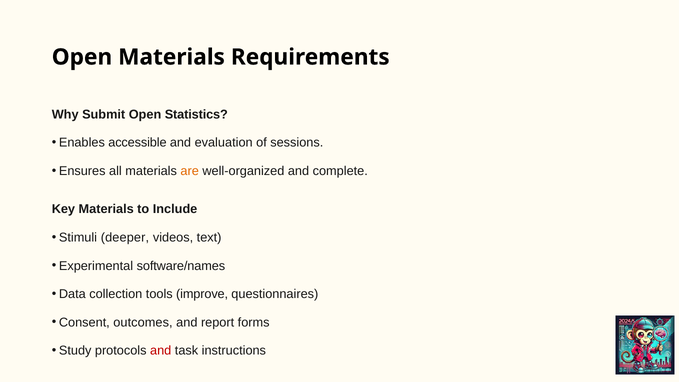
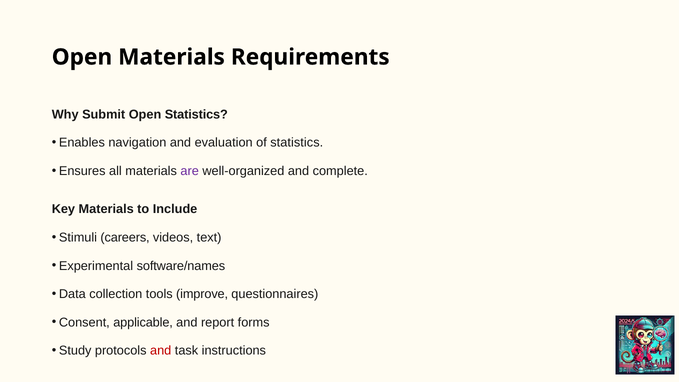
Enables accessible: accessible -> navigation (137, 143)
of sessions: sessions -> statistics (297, 143)
are colour: orange -> purple (190, 171)
deeper: deeper -> careers (125, 238)
outcomes: outcomes -> applicable (143, 322)
